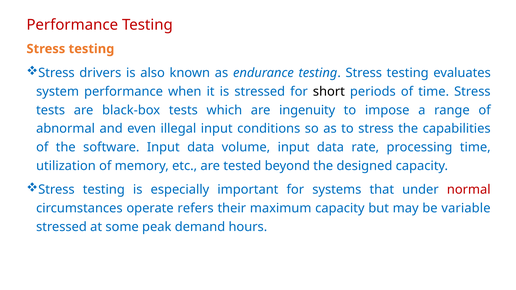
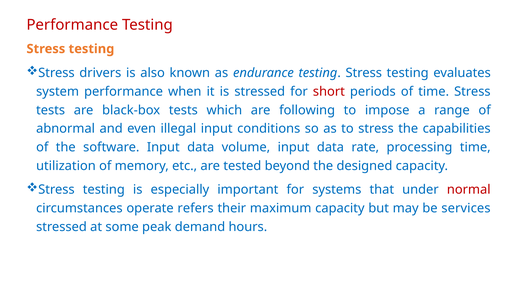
short colour: black -> red (329, 92)
ingenuity: ingenuity -> following (307, 110)
variable: variable -> services (466, 208)
